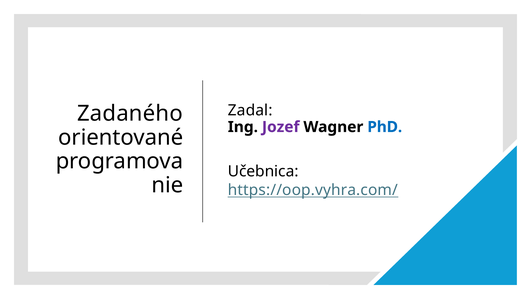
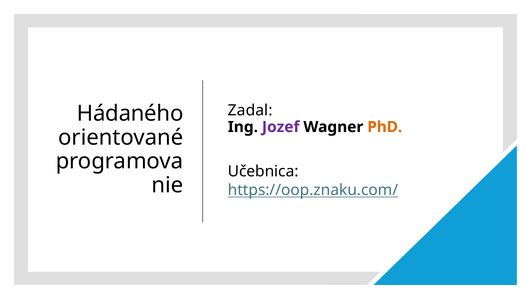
Zadaného: Zadaného -> Hádaného (130, 113)
PhD colour: blue -> orange (385, 127)
https://oop.vyhra.com/: https://oop.vyhra.com/ -> https://oop.znaku.com/ (313, 190)
